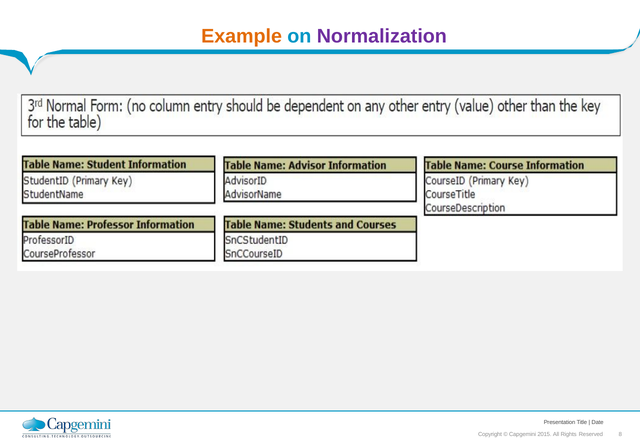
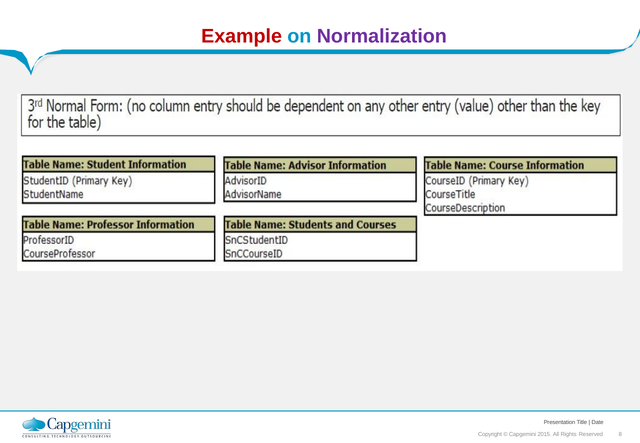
Example colour: orange -> red (242, 36)
